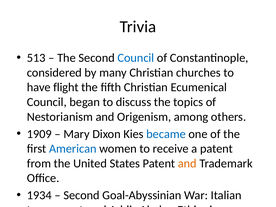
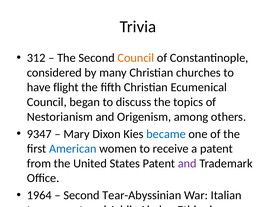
513: 513 -> 312 (36, 58)
Council colour: blue -> orange (136, 58)
1909: 1909 -> 9347 (39, 134)
and colour: orange -> purple (187, 163)
1934: 1934 -> 1964 (39, 195)
Goal-Abyssinian: Goal-Abyssinian -> Tear-Abyssinian (142, 195)
